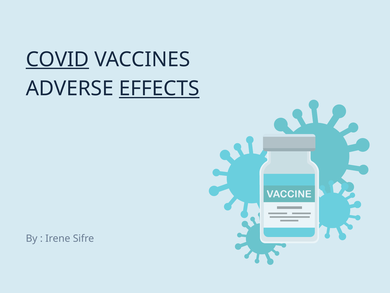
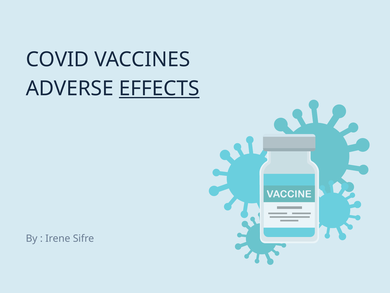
COVID underline: present -> none (57, 59)
